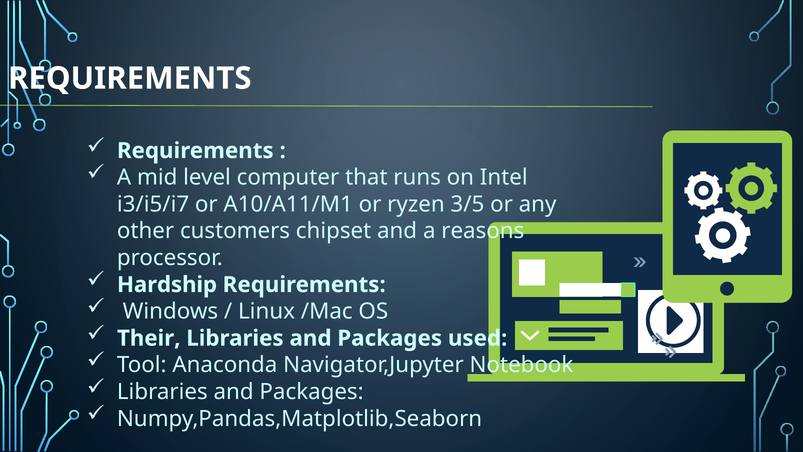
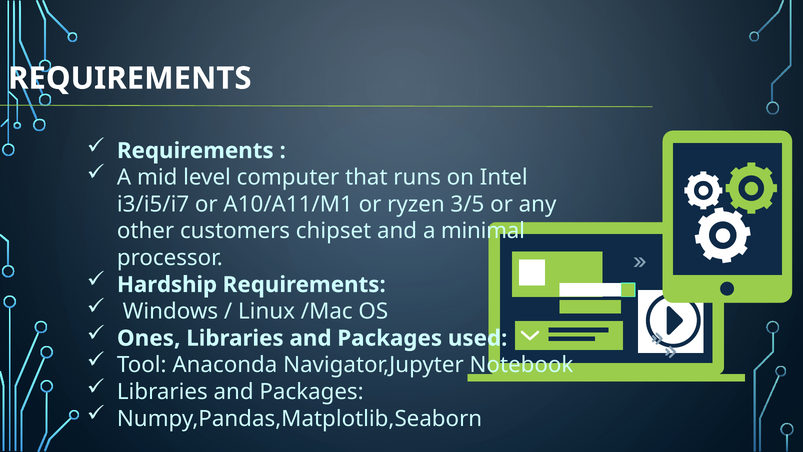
reasons: reasons -> minimal (483, 231)
Their: Their -> Ones (149, 338)
